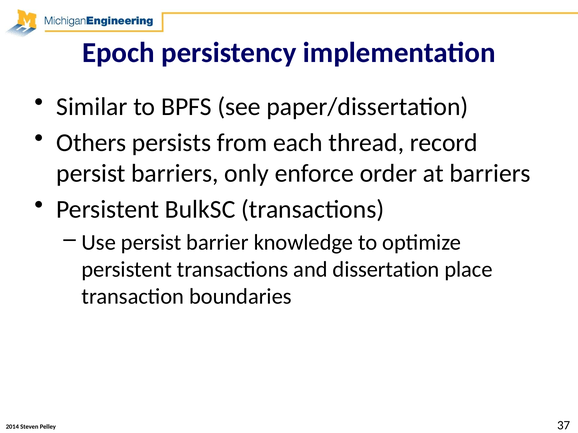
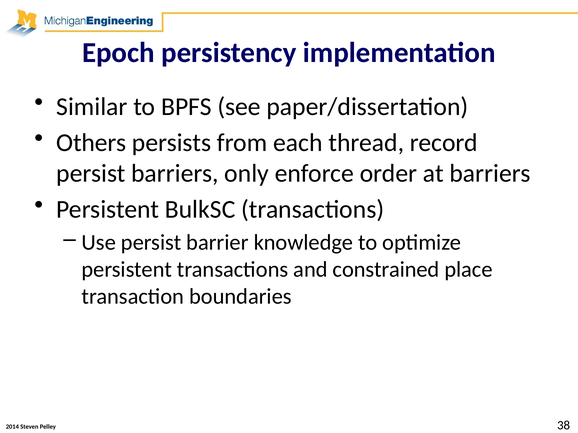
dissertation: dissertation -> constrained (386, 270)
37: 37 -> 38 (564, 426)
